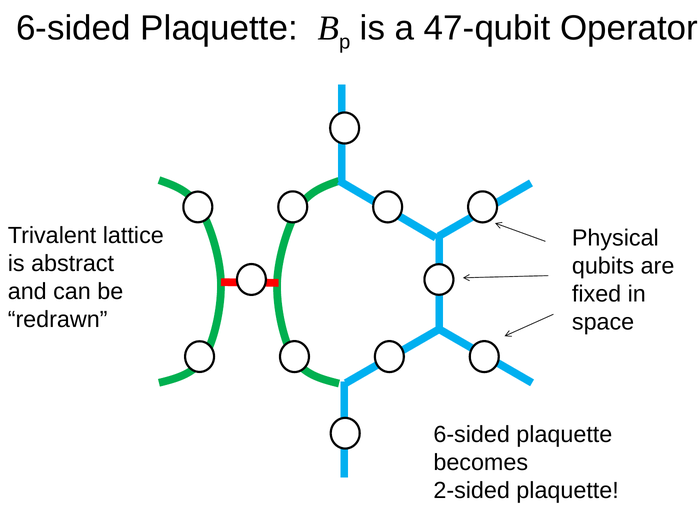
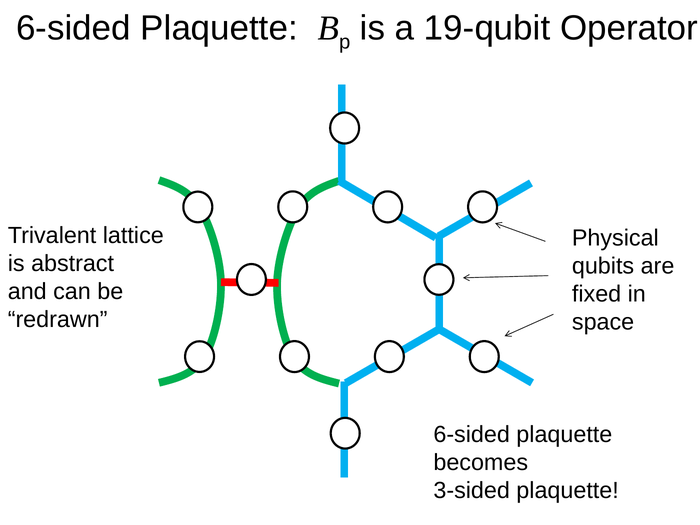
47-qubit: 47-qubit -> 19-qubit (487, 28)
2-sided: 2-sided -> 3-sided (472, 491)
